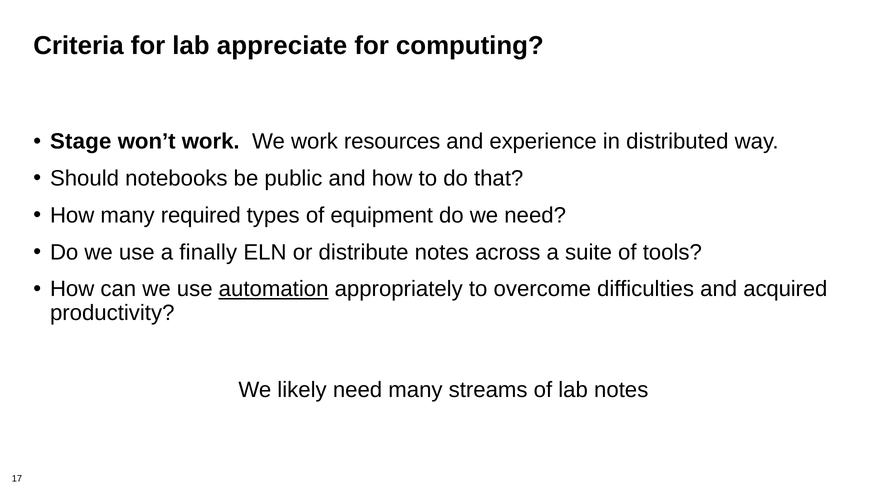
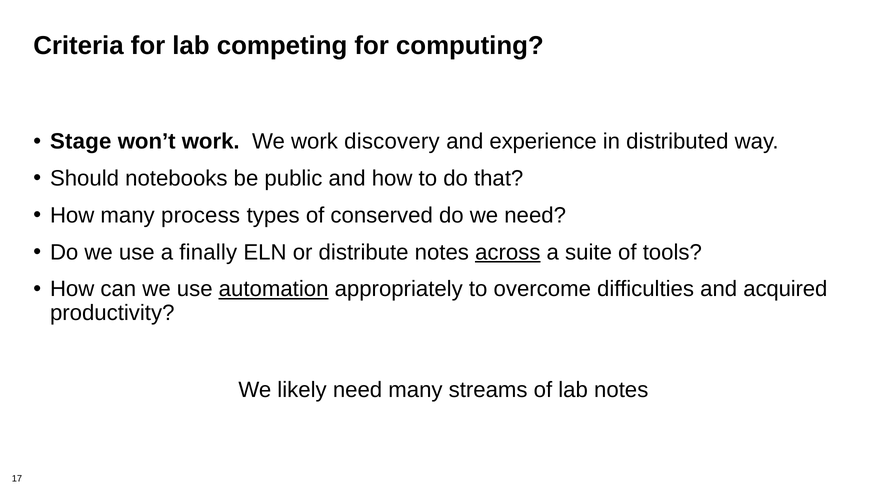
appreciate: appreciate -> competing (282, 46)
resources: resources -> discovery (392, 142)
required: required -> process (201, 215)
equipment: equipment -> conserved (382, 215)
across underline: none -> present (508, 252)
